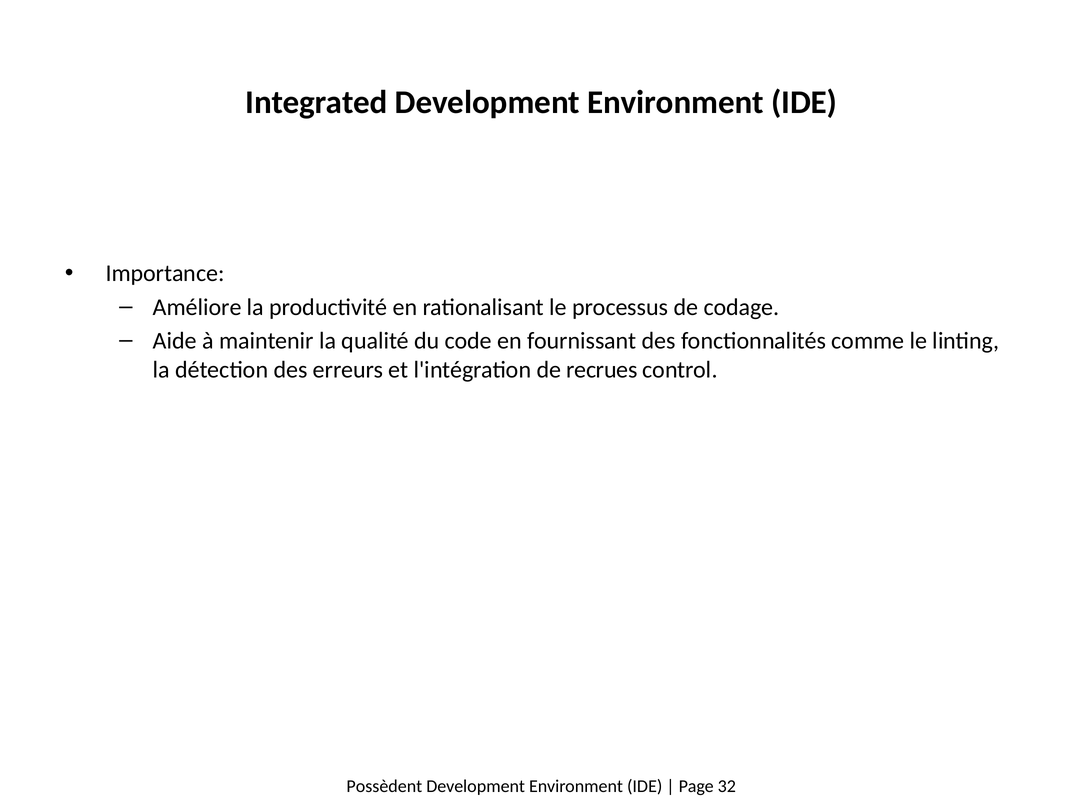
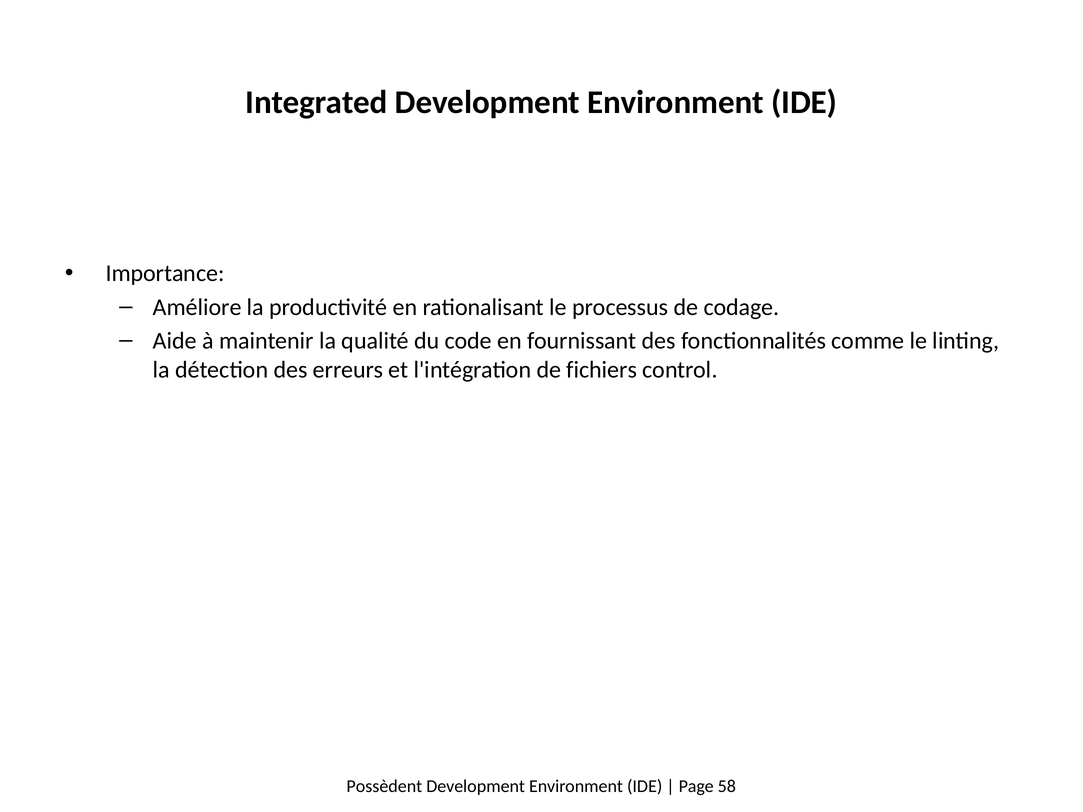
recrues: recrues -> fichiers (602, 370)
32: 32 -> 58 (727, 786)
